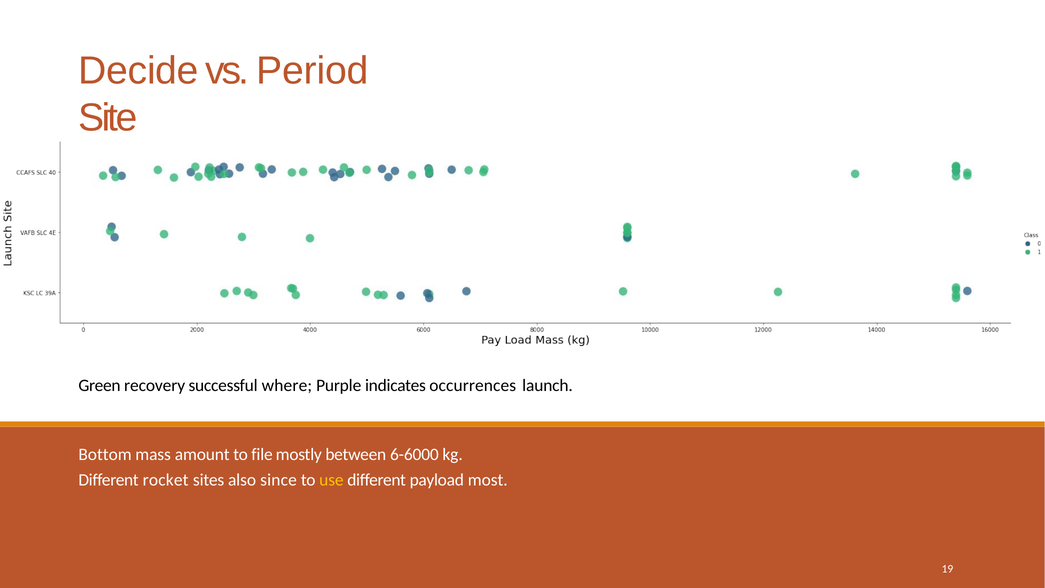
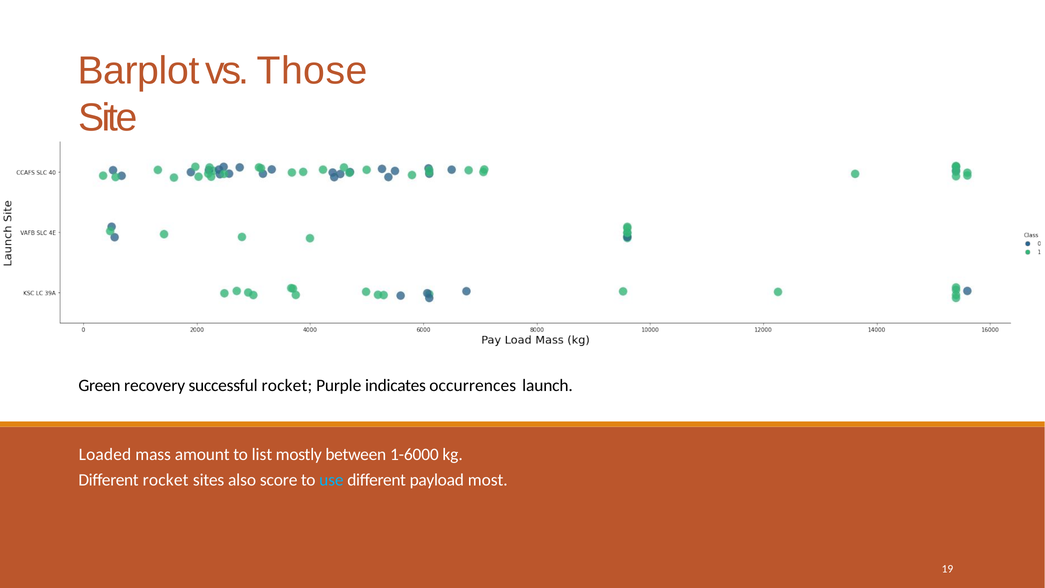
Decide: Decide -> Barplot (139, 71)
Period: Period -> Those (312, 71)
successful where: where -> rocket (287, 385)
Bottom: Bottom -> Loaded (105, 455)
file: file -> list (262, 455)
6-6000: 6-6000 -> 1-6000 (414, 455)
since: since -> score (279, 480)
use colour: yellow -> light blue (331, 480)
